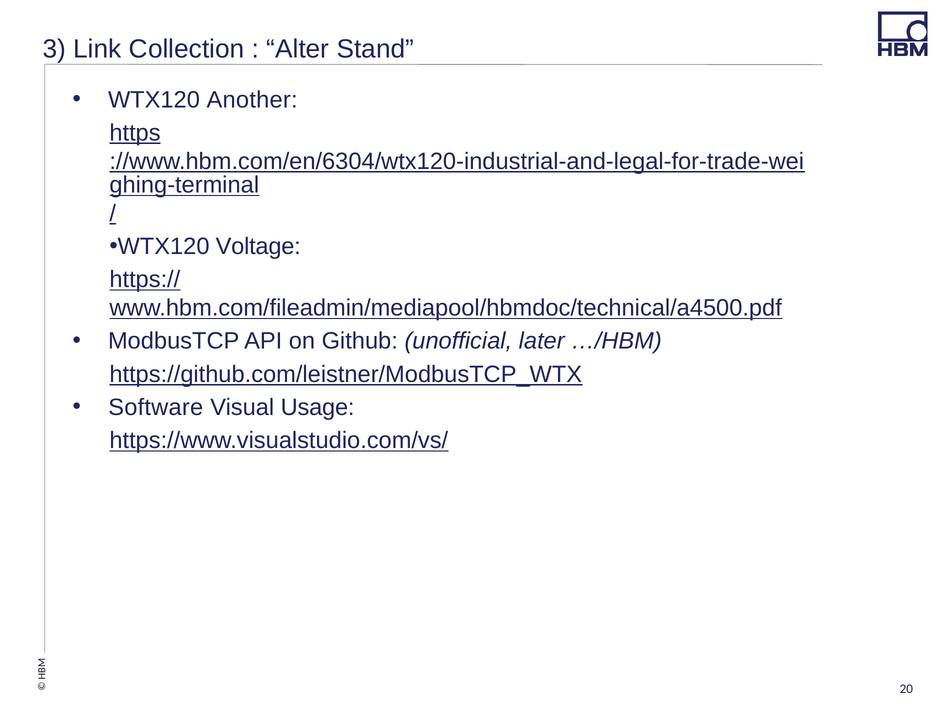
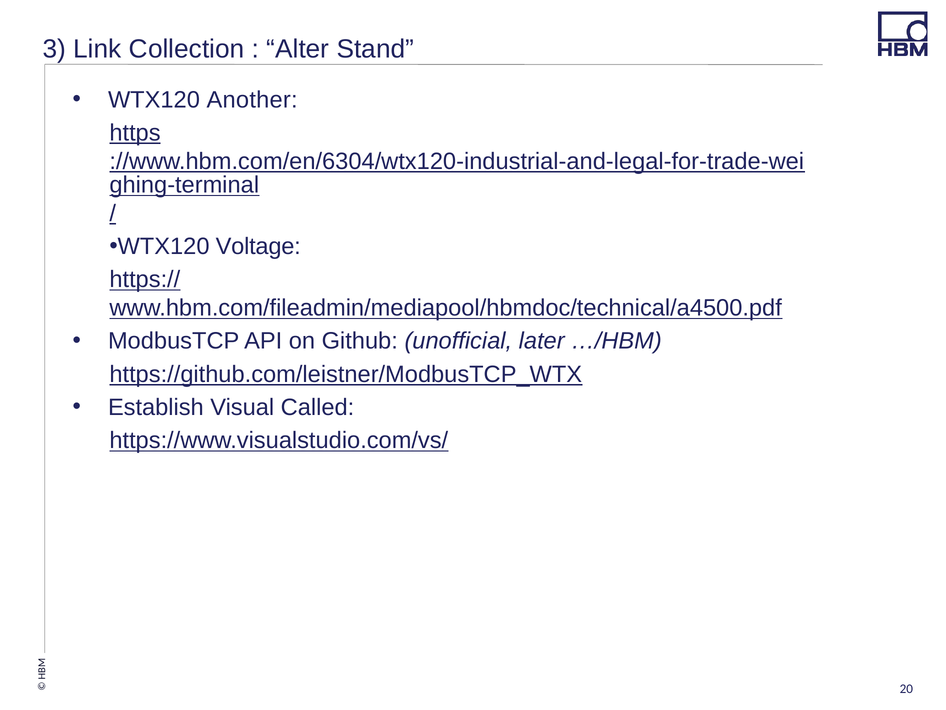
Software: Software -> Establish (156, 407)
Usage: Usage -> Called (318, 407)
